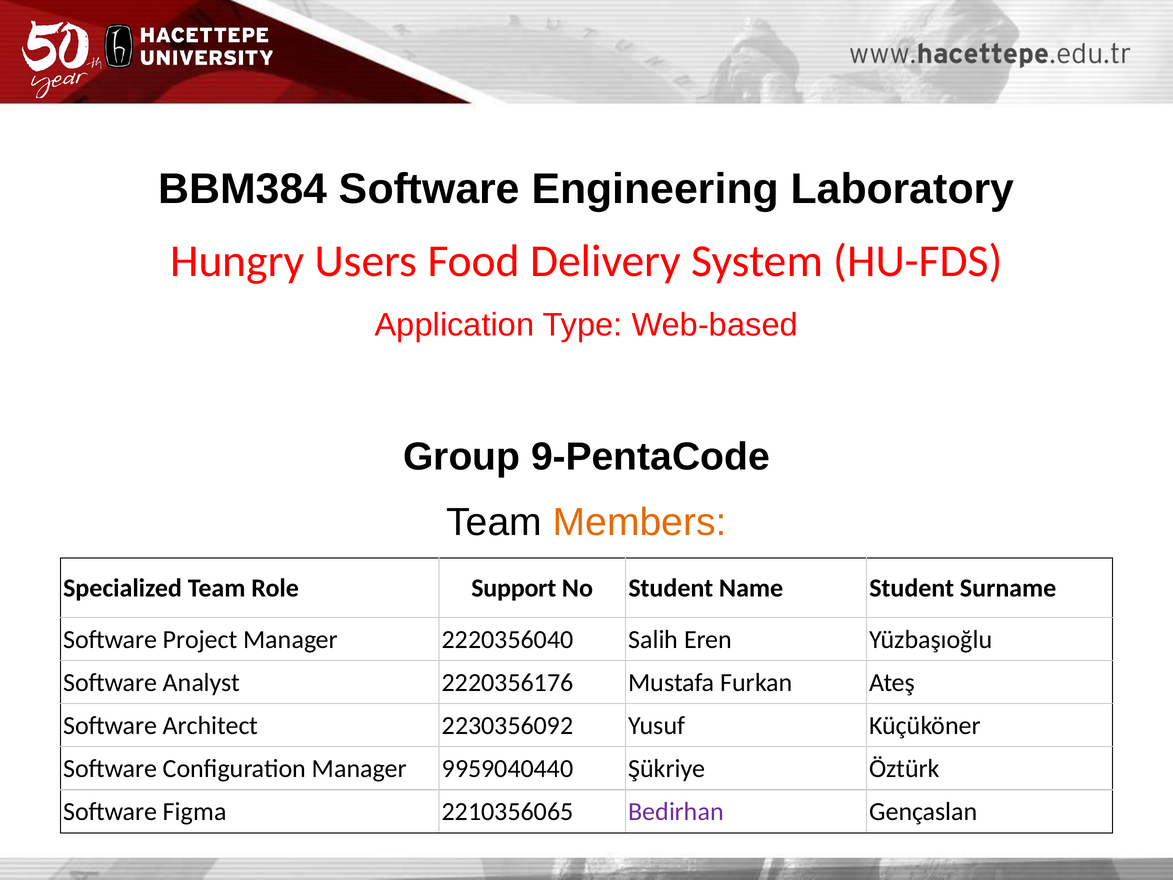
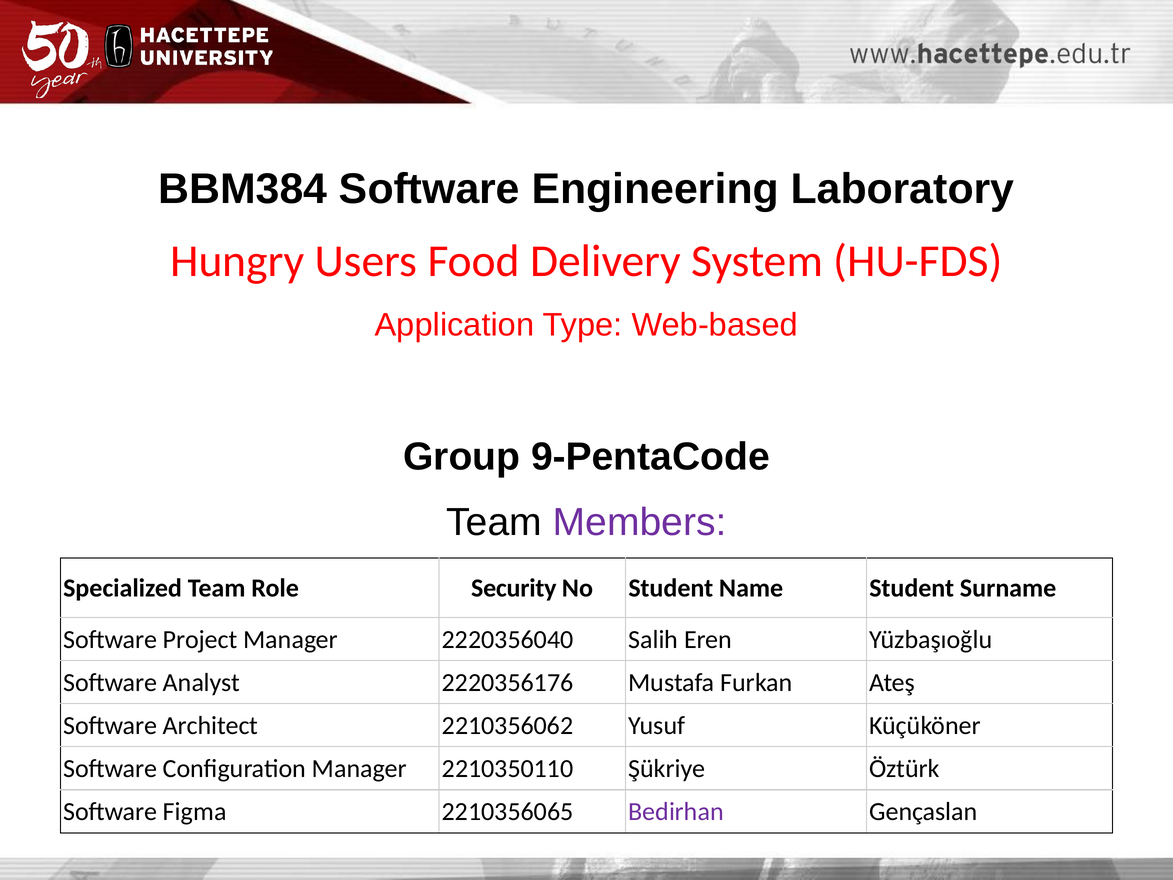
Members colour: orange -> purple (640, 522)
Support: Support -> Security (514, 588)
2230356092: 2230356092 -> 2210356062 (508, 725)
9959040440: 9959040440 -> 2210350110 (508, 769)
